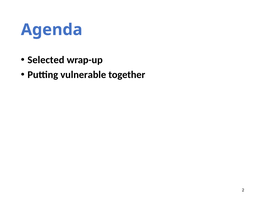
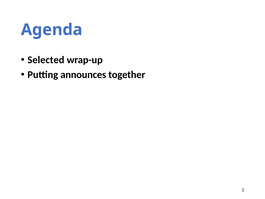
vulnerable: vulnerable -> announces (83, 75)
